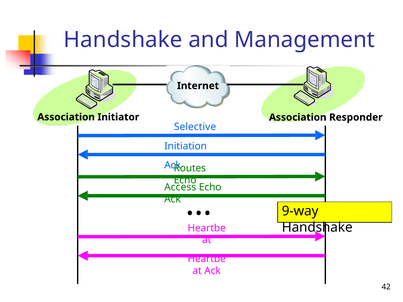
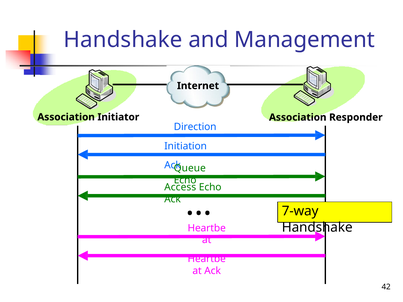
Selective: Selective -> Direction (195, 127)
Routes: Routes -> Queue (190, 168)
9-way: 9-way -> 7-way (300, 211)
